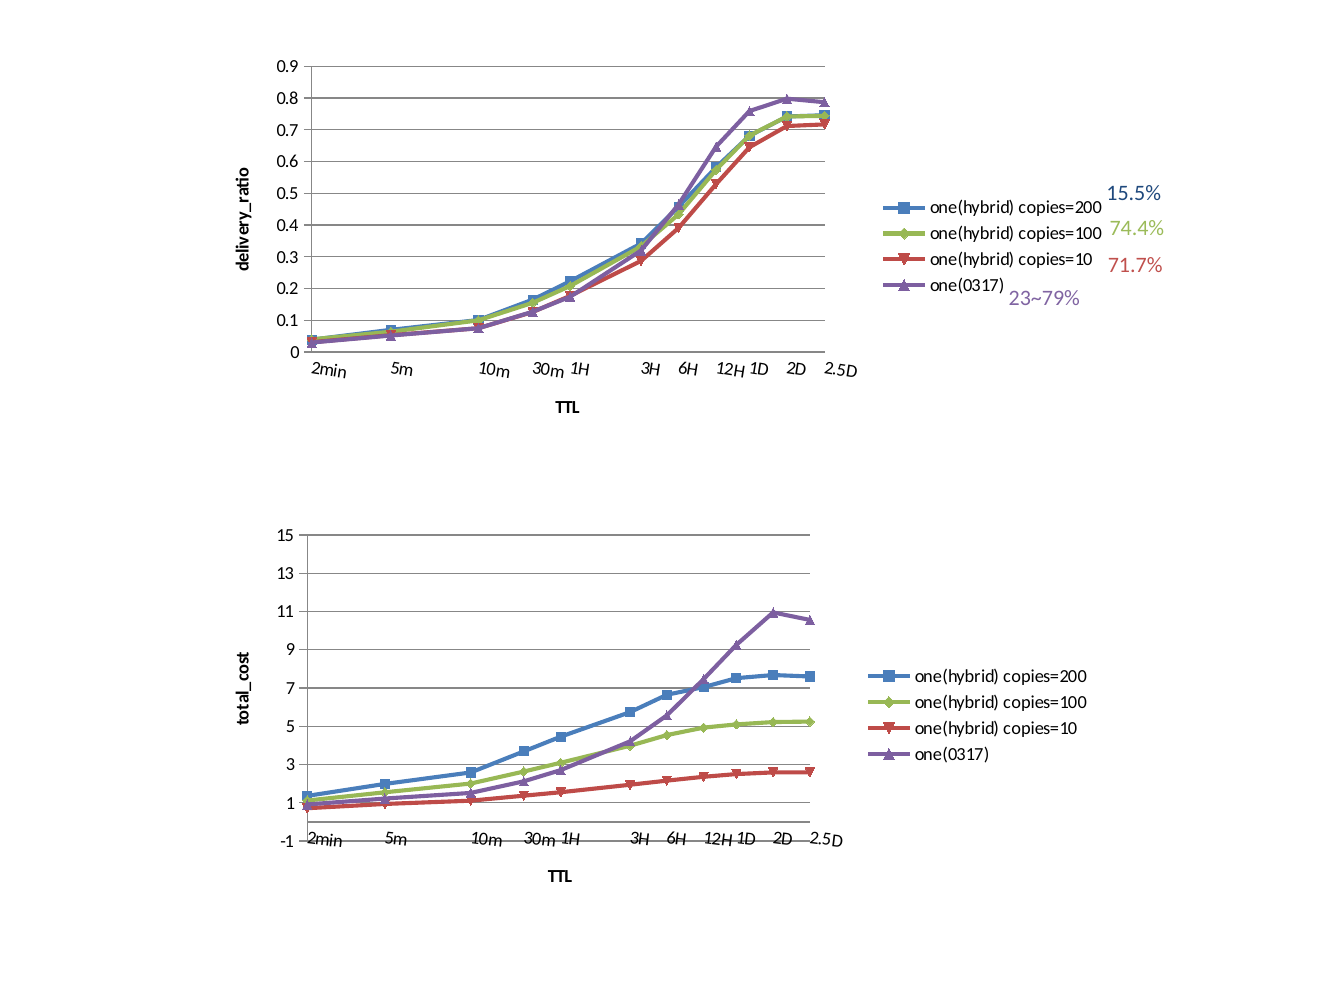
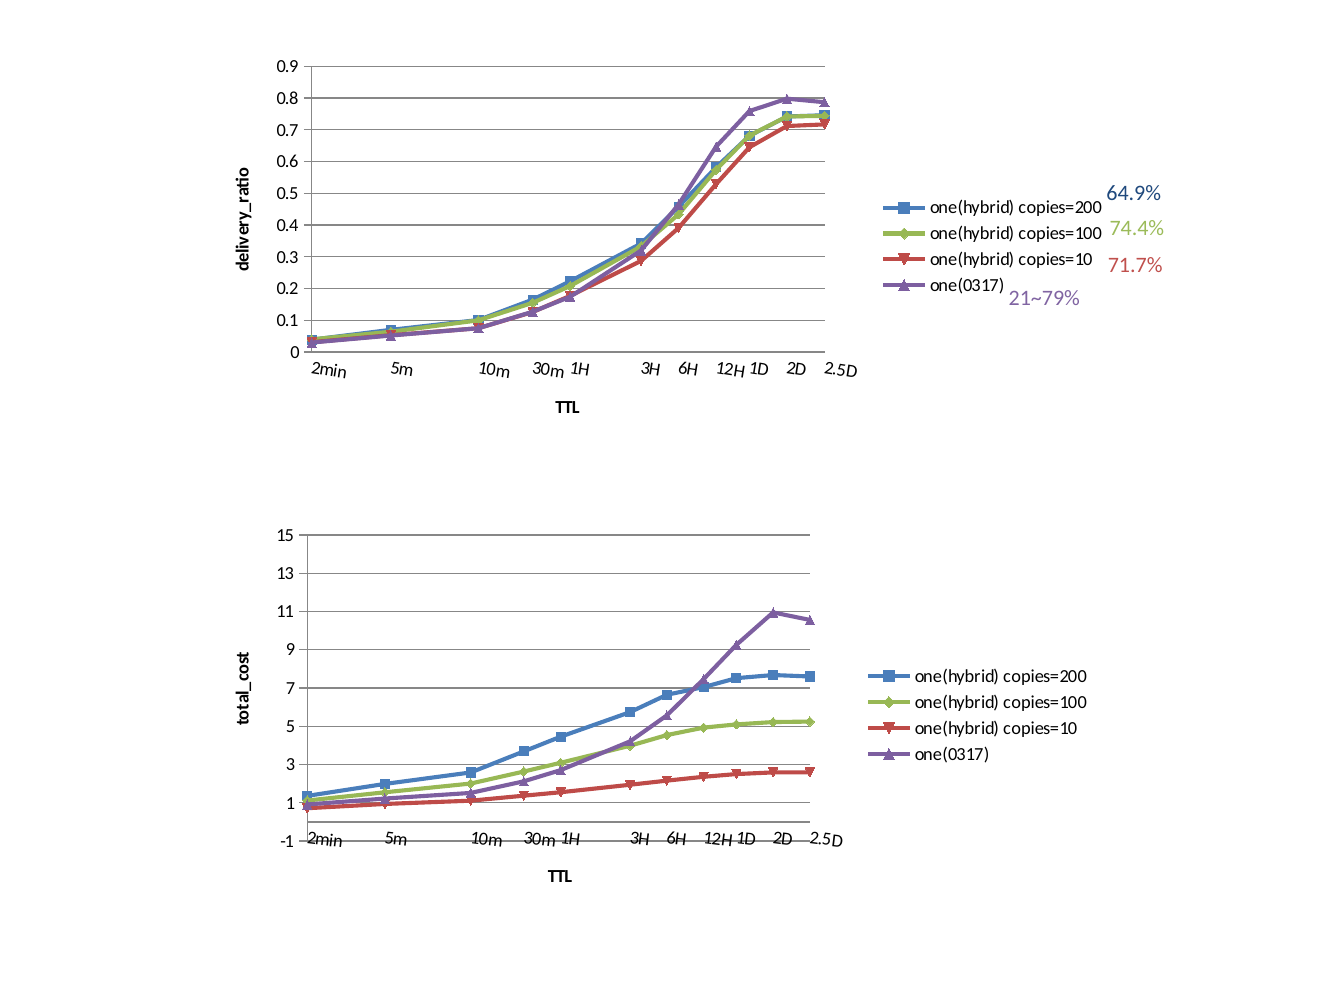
15.5%: 15.5% -> 64.9% (1134, 194)
23~79%: 23~79% -> 21~79% (1044, 299)
